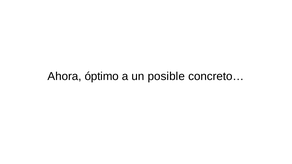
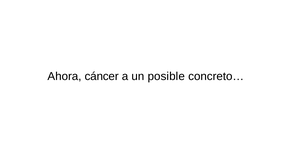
óptimo: óptimo -> cáncer (102, 77)
